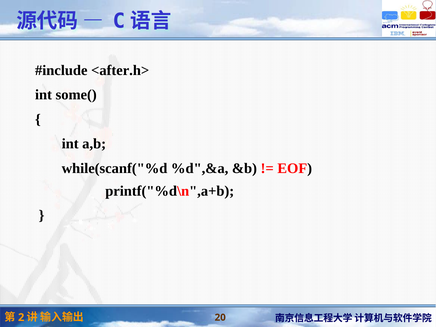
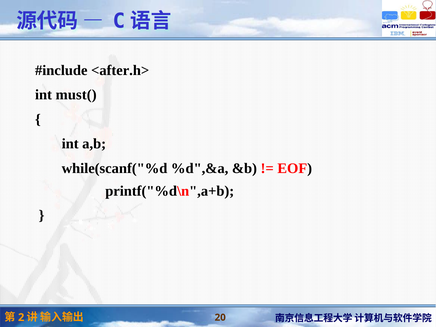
some(: some( -> must( (76, 95)
